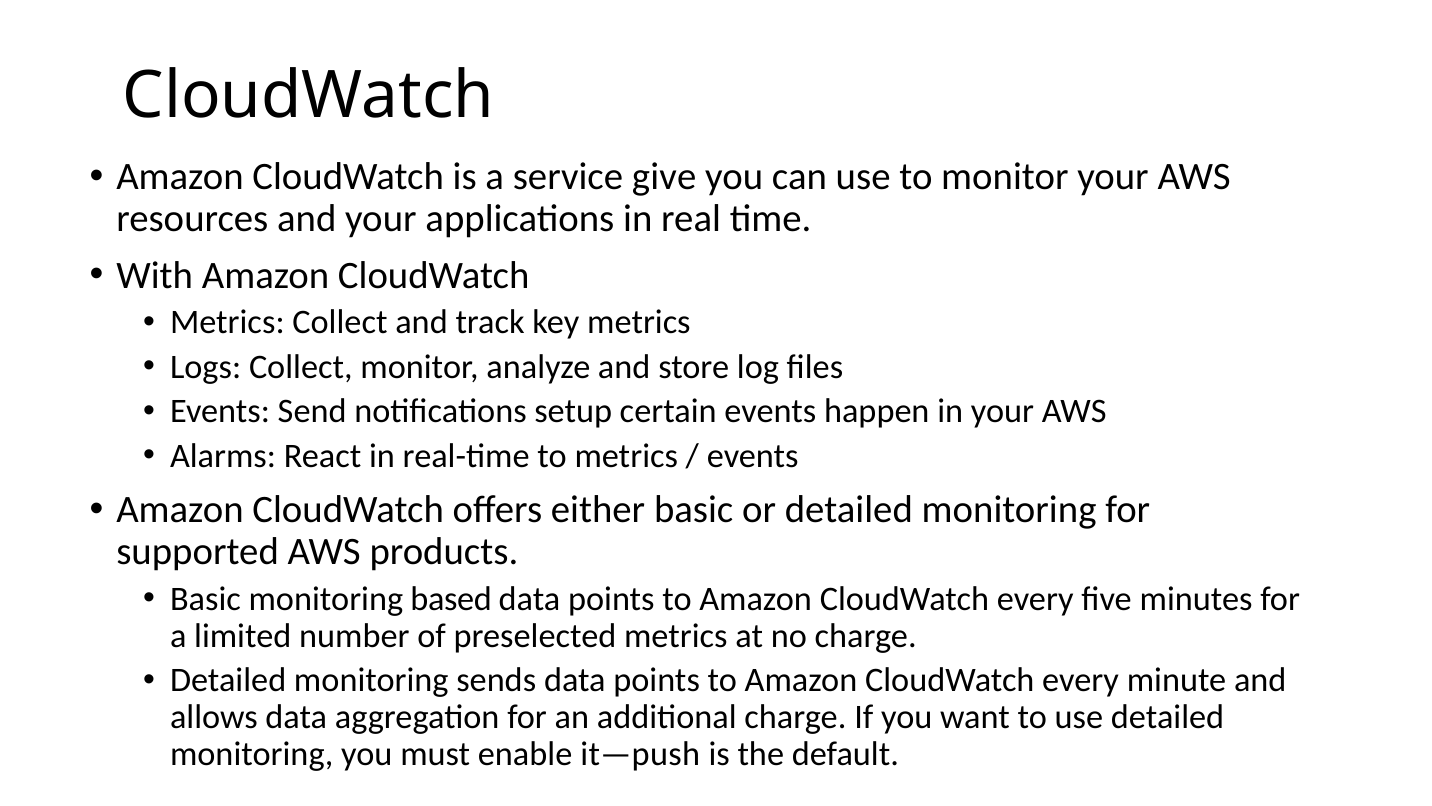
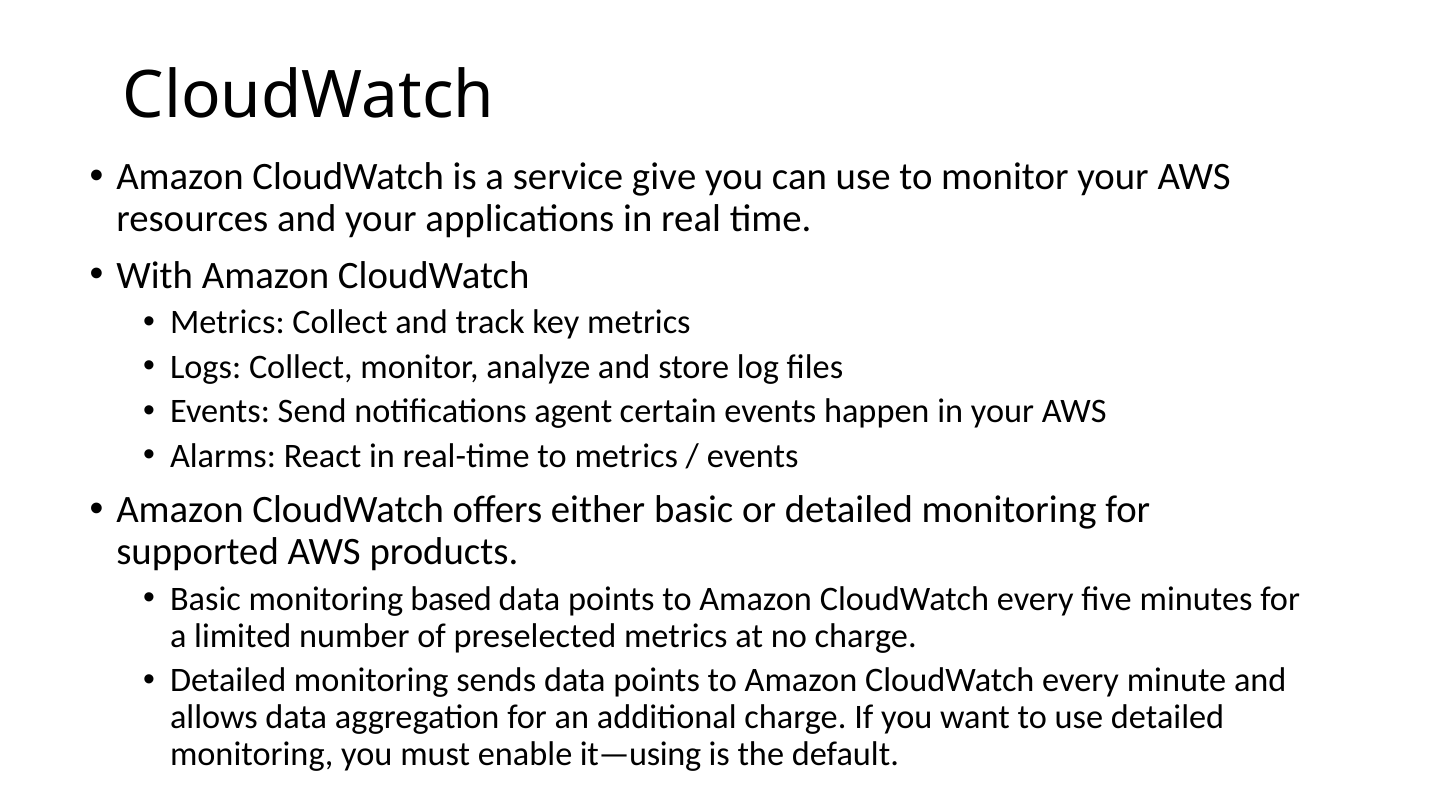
setup: setup -> agent (573, 411)
it—push: it—push -> it—using (641, 754)
